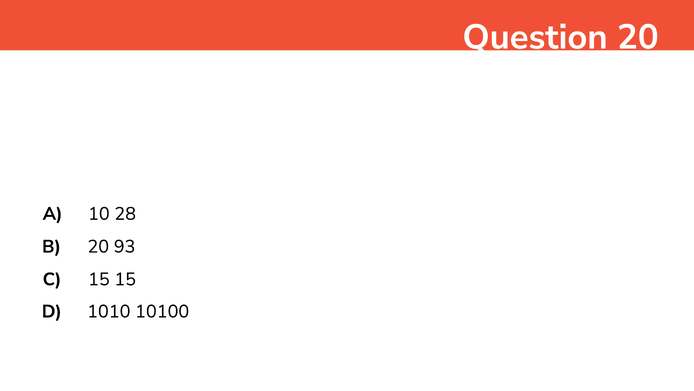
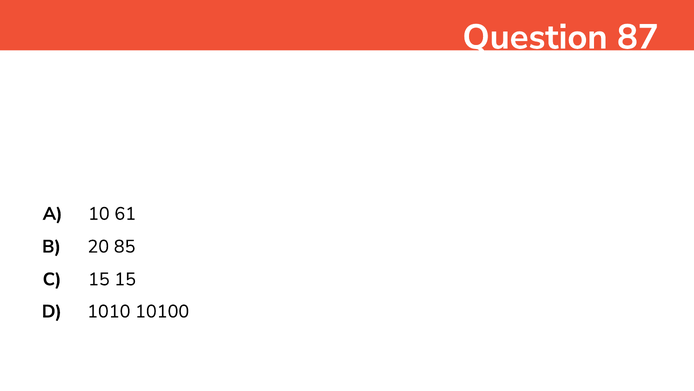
Question 20: 20 -> 87 (638, 37)
28: 28 -> 61 (125, 213)
93: 93 -> 85 (125, 246)
